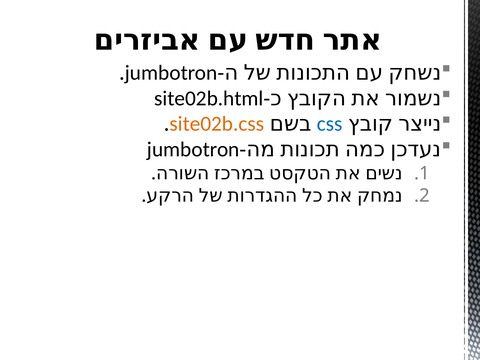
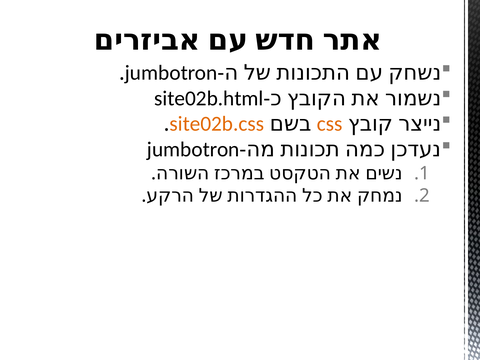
css colour: blue -> orange (330, 124)
